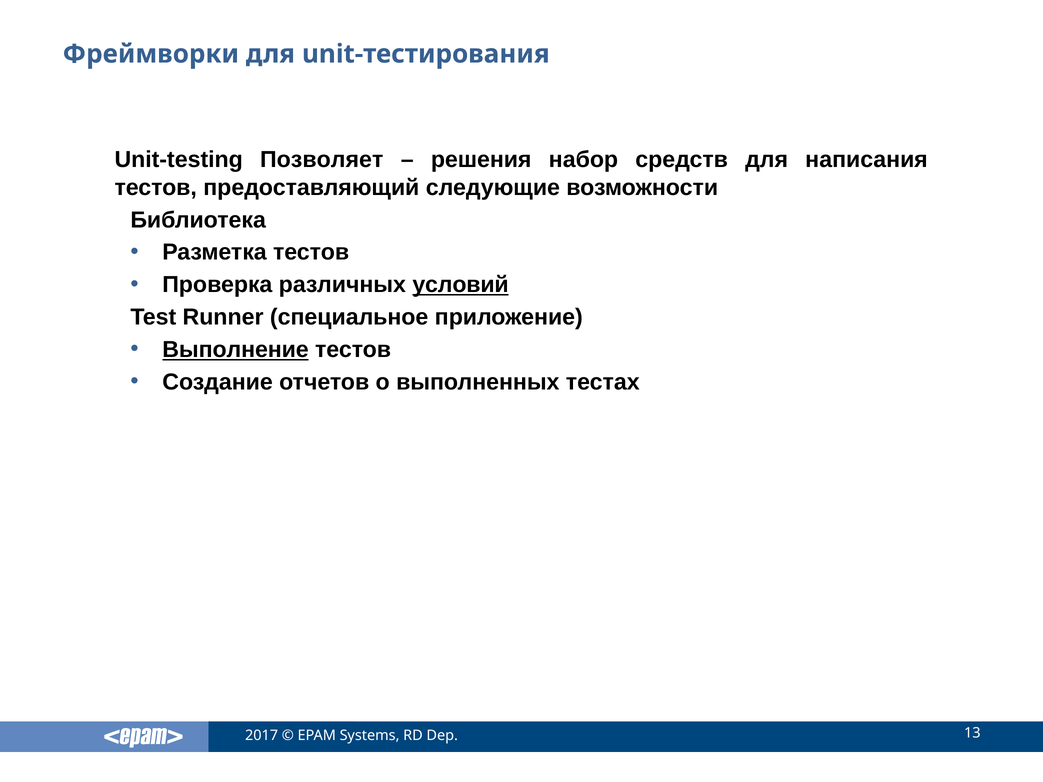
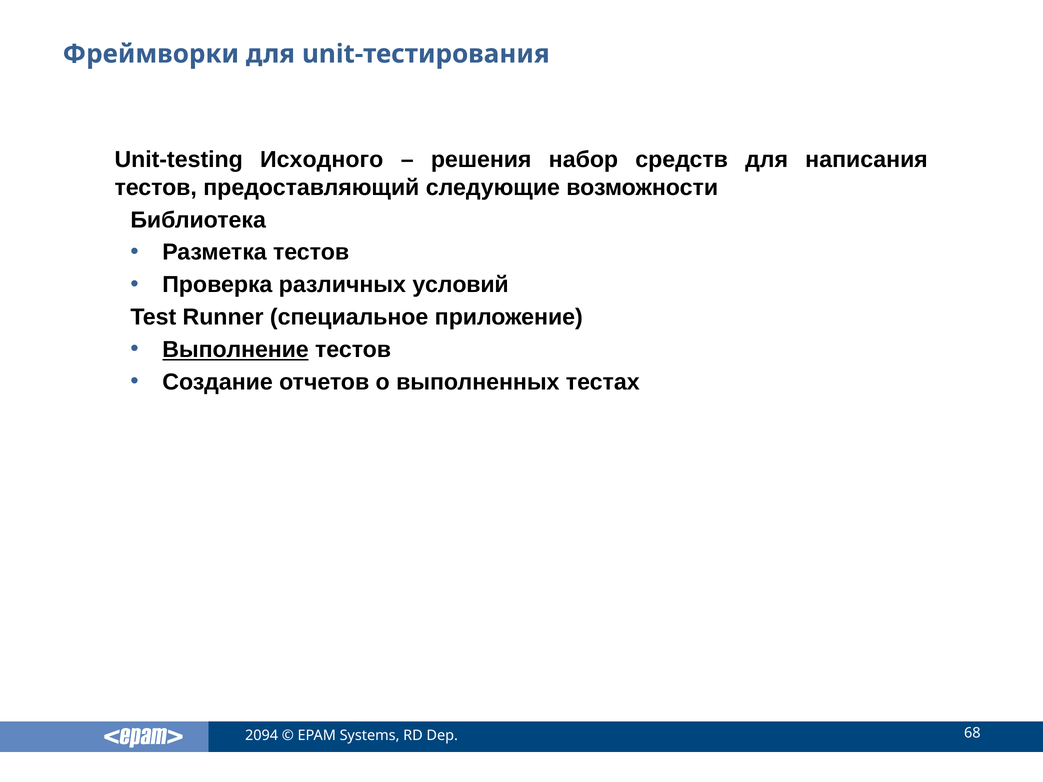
Позволяет: Позволяет -> Исходного (322, 160)
условий underline: present -> none (461, 285)
2017: 2017 -> 2094 (262, 736)
13: 13 -> 68 (972, 733)
